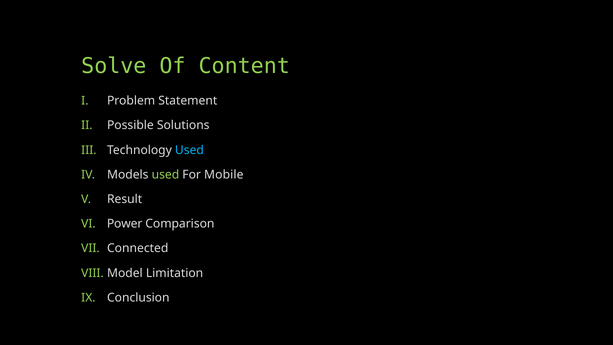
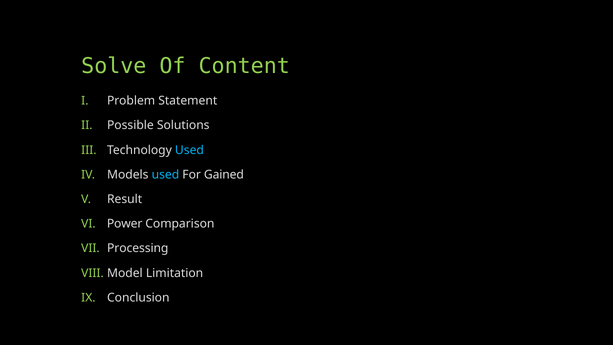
used colour: light green -> light blue (165, 175)
Mobile: Mobile -> Gained (224, 175)
Connected: Connected -> Processing (138, 248)
